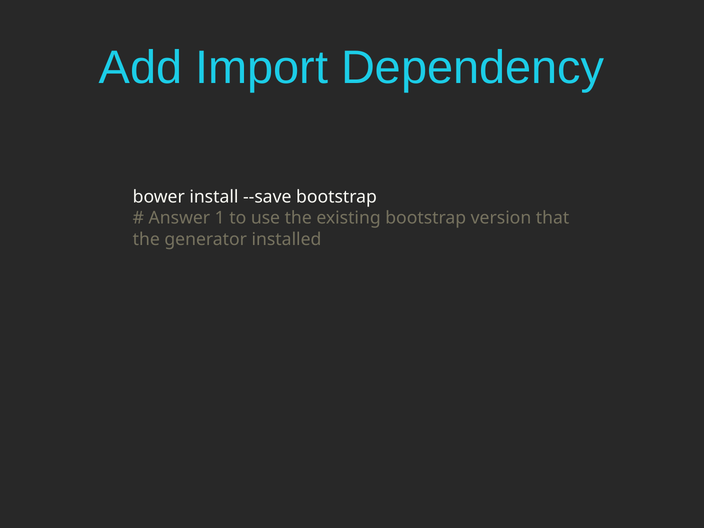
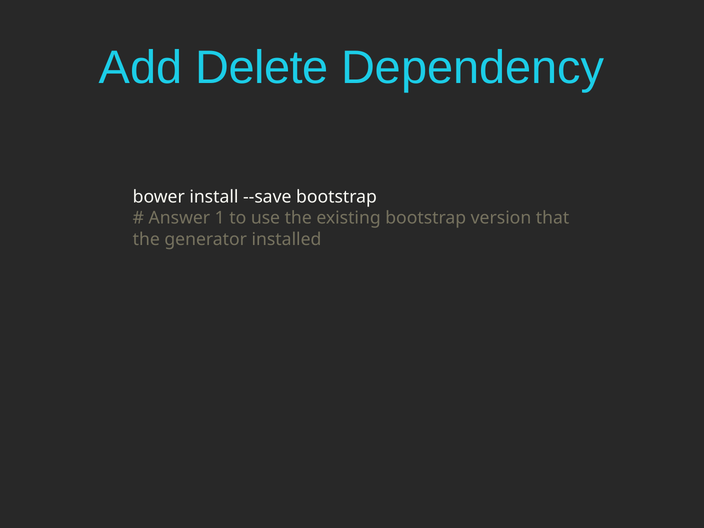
Import: Import -> Delete (262, 68)
